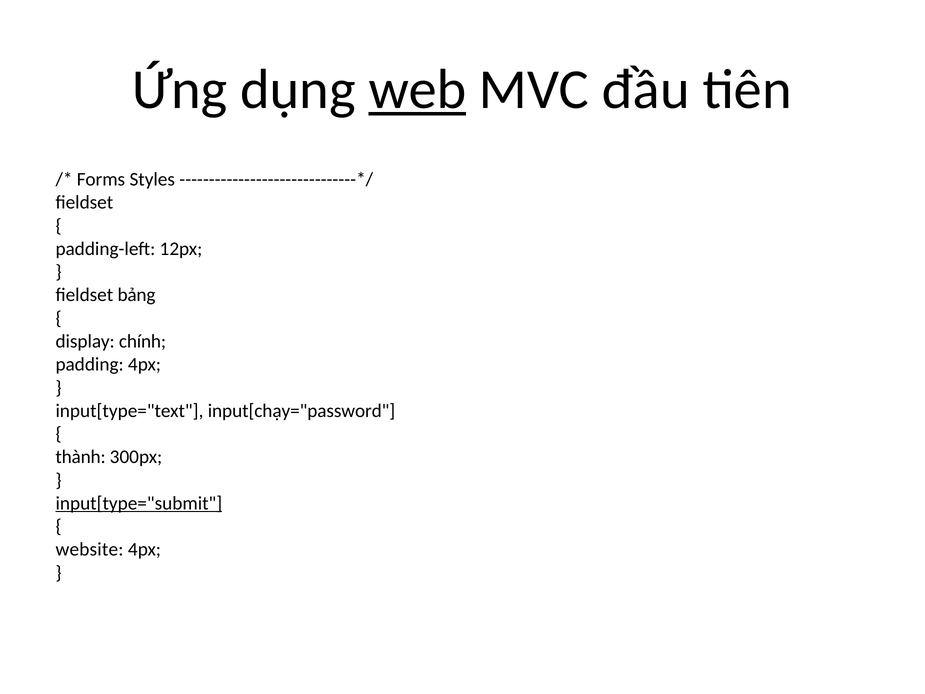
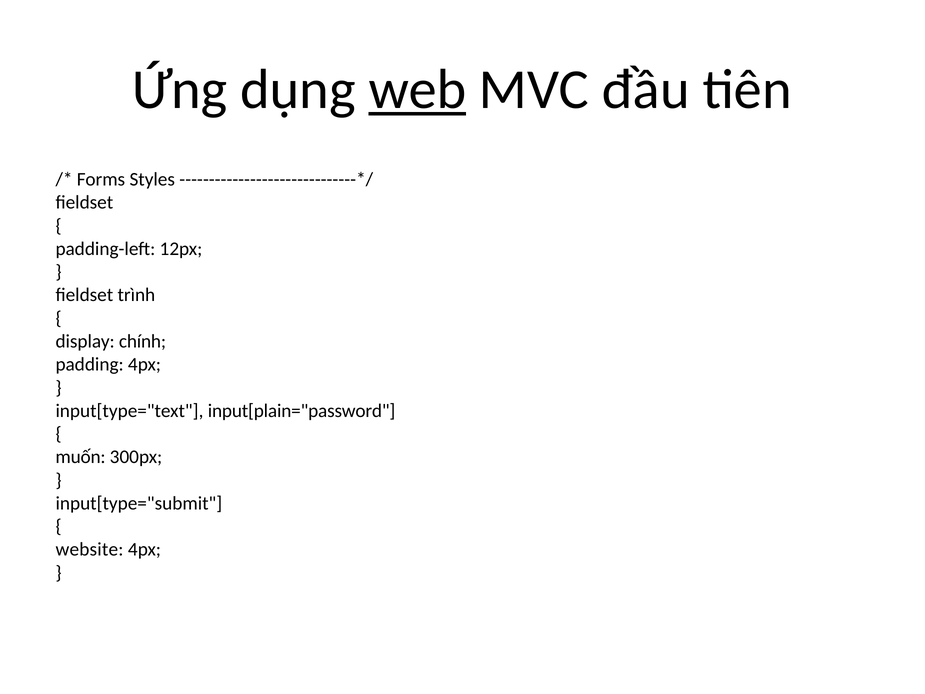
bảng: bảng -> trình (136, 295)
input[chạy="password: input[chạy="password -> input[plain="password (302, 411)
thành: thành -> muốn (81, 457)
input[type="submit underline: present -> none (139, 503)
